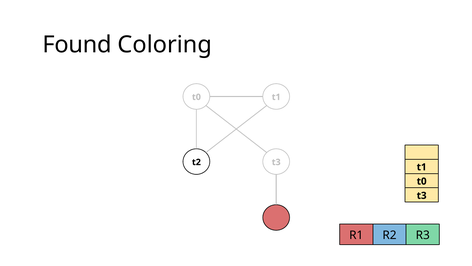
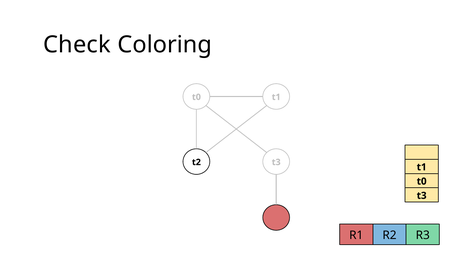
Found: Found -> Check (77, 45)
